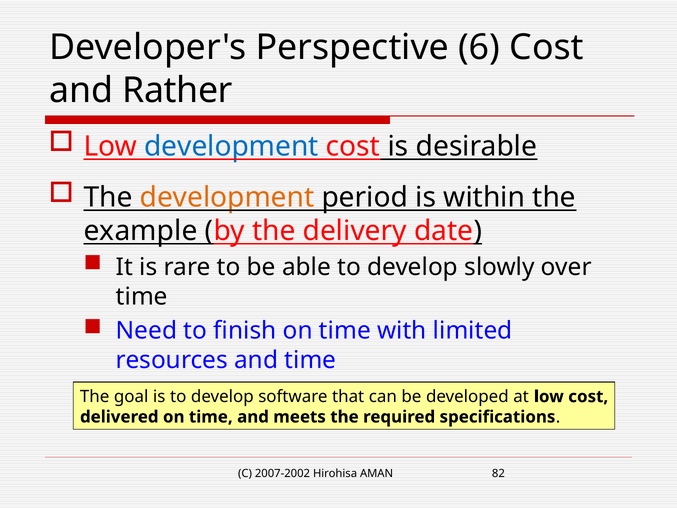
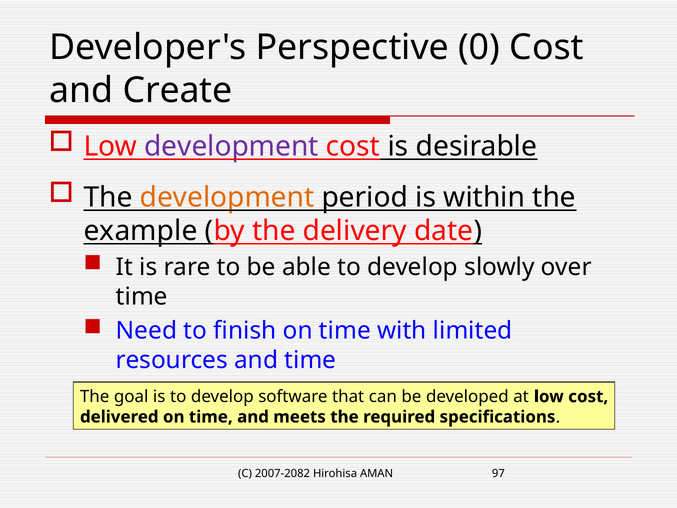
6: 6 -> 0 (479, 47)
Rather: Rather -> Create (177, 90)
development colour: blue -> purple (231, 146)
2007-2002: 2007-2002 -> 2007-2082 (282, 473)
82: 82 -> 97 (498, 473)
